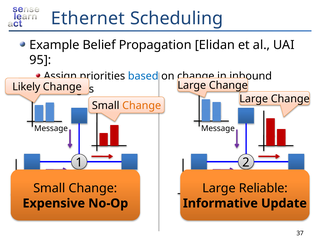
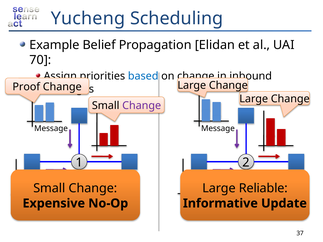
Ethernet: Ethernet -> Yucheng (88, 18)
95: 95 -> 70 (40, 60)
Likely: Likely -> Proof (26, 87)
Change colour: orange -> purple (142, 106)
